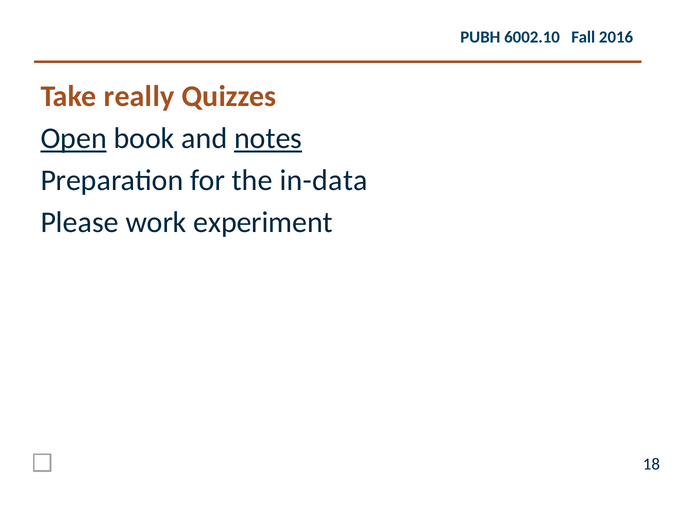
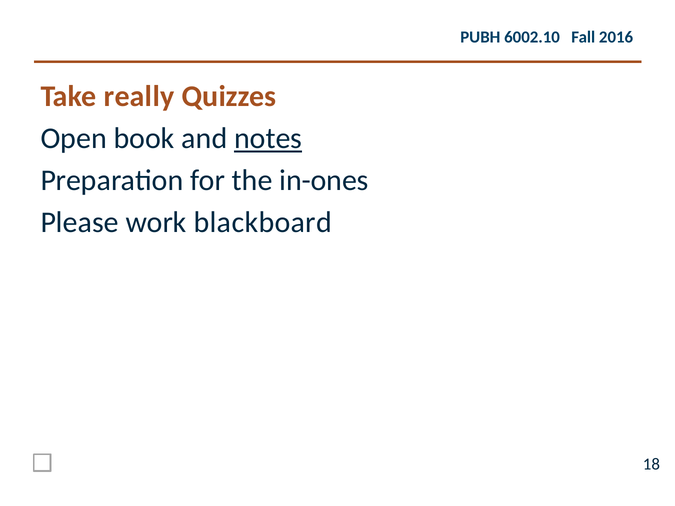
Open underline: present -> none (74, 139)
in-data: in-data -> in-ones (324, 181)
experiment: experiment -> blackboard (263, 223)
